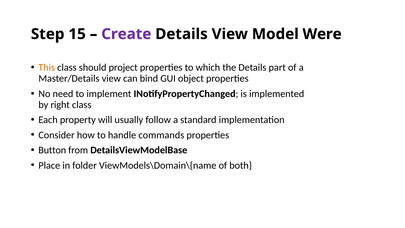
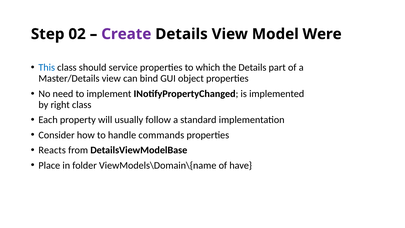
15: 15 -> 02 (77, 34)
This colour: orange -> blue (47, 68)
project: project -> service (123, 68)
Button: Button -> Reacts (52, 150)
both: both -> have (241, 165)
